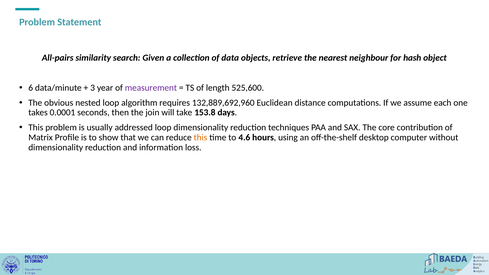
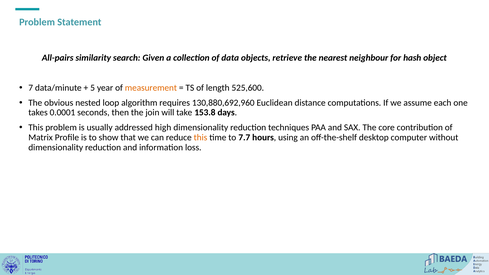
6: 6 -> 7 (31, 88)
3: 3 -> 5 (93, 88)
measurement colour: purple -> orange (151, 88)
132,889,692,960: 132,889,692,960 -> 130,880,692,960 (223, 103)
addressed loop: loop -> high (163, 128)
4.6: 4.6 -> 7.7 (244, 137)
